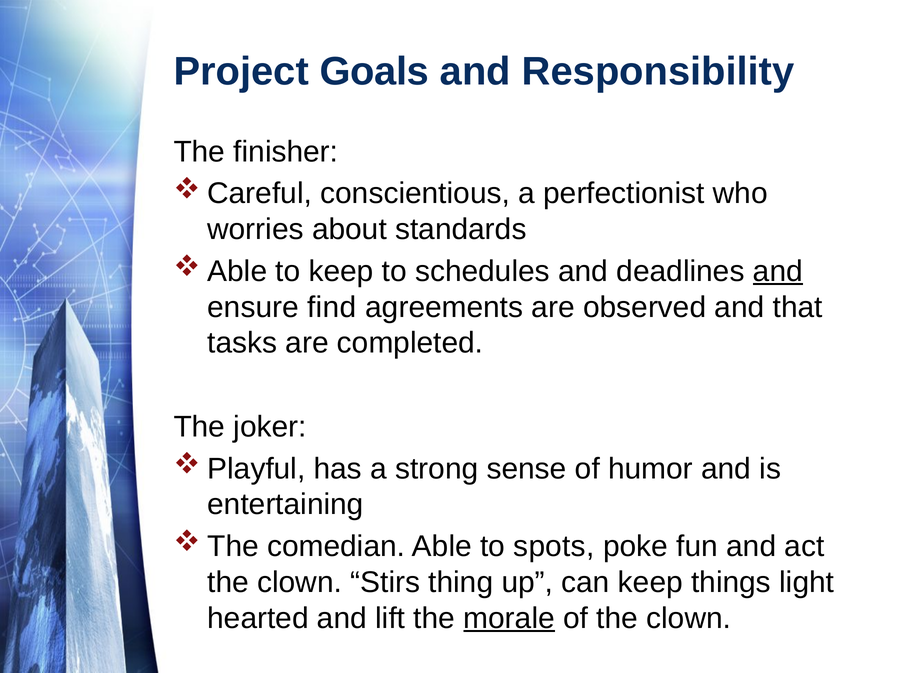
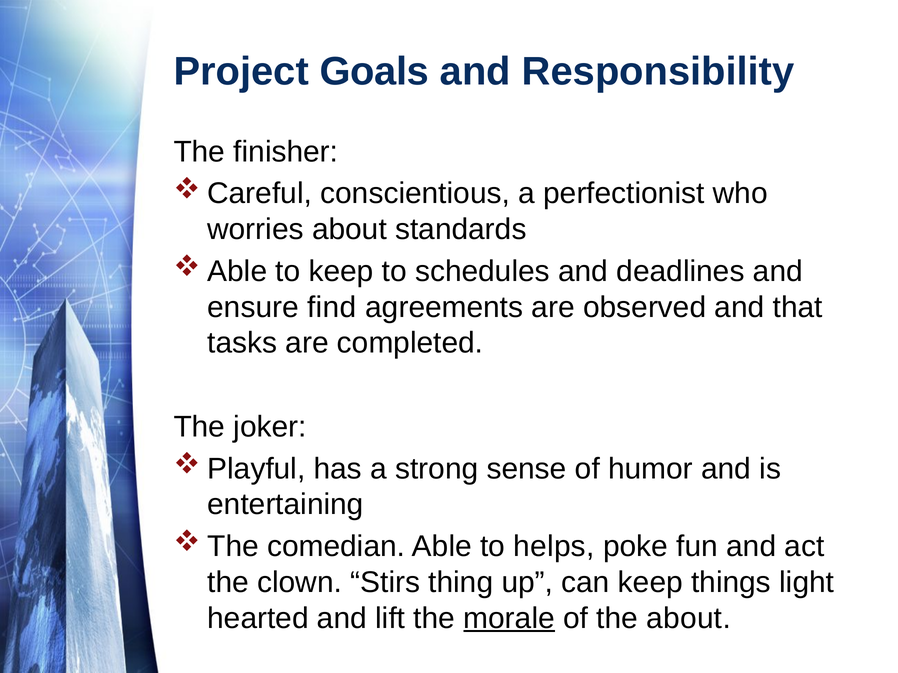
and underline: present -> none (778, 271)
spots: spots -> helps (554, 547)
of the clown: clown -> about (689, 619)
